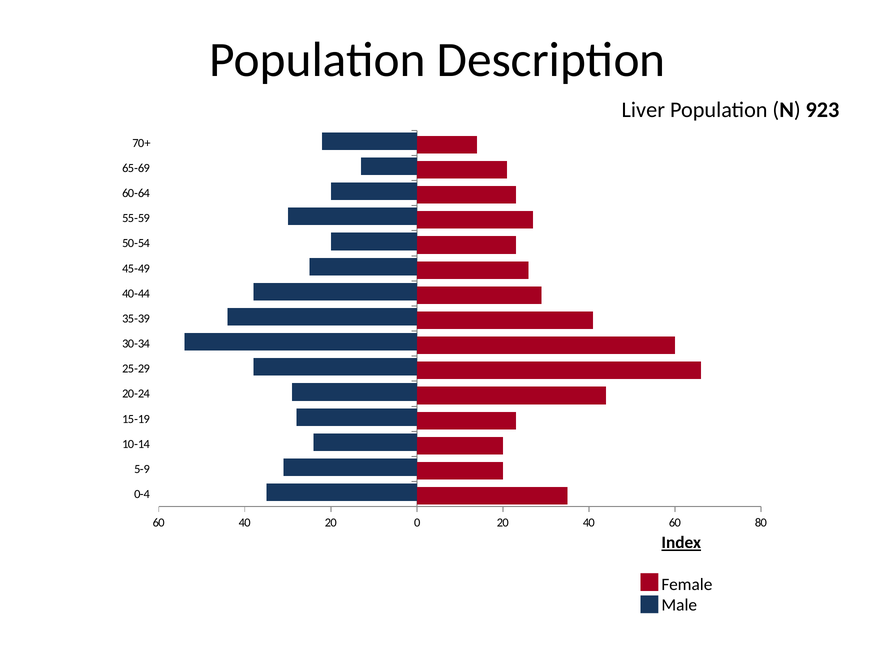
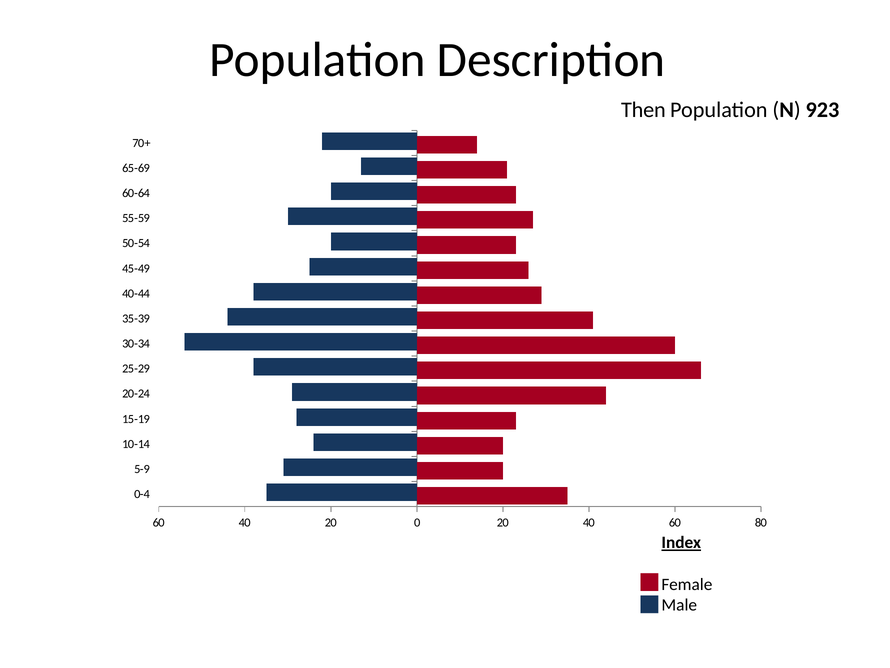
Liver: Liver -> Then (643, 110)
